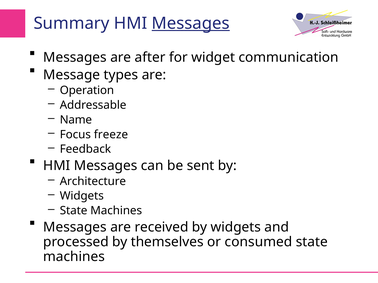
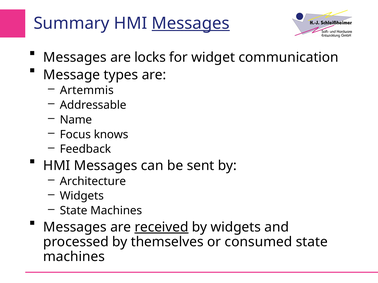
after: after -> locks (150, 58)
Operation: Operation -> Artemmis (87, 90)
freeze: freeze -> knows (111, 135)
received underline: none -> present (161, 228)
